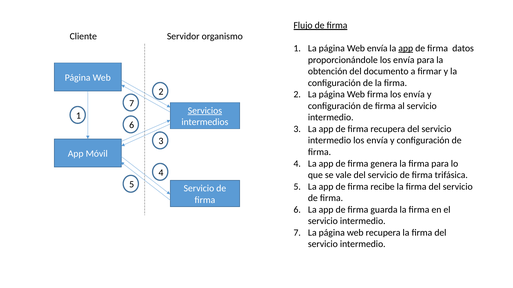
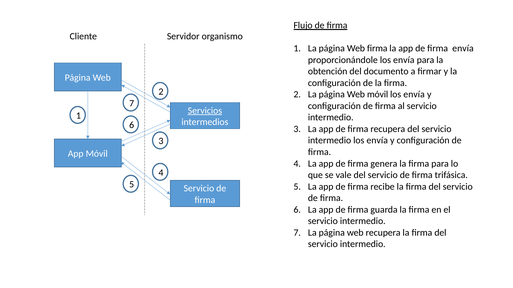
Web envía: envía -> firma (377, 48)
app underline: present -> none (406, 48)
firma datos: datos -> envía (463, 48)
Web firma: firma -> móvil (378, 95)
